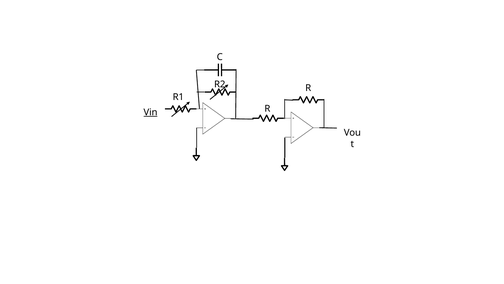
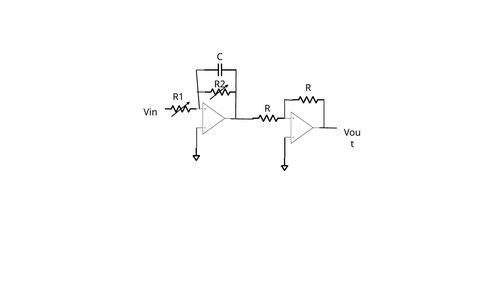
Vin underline: present -> none (150, 112)
